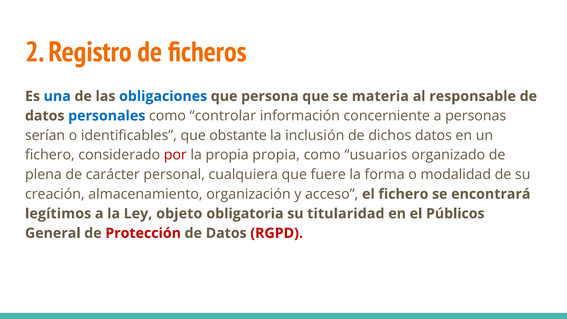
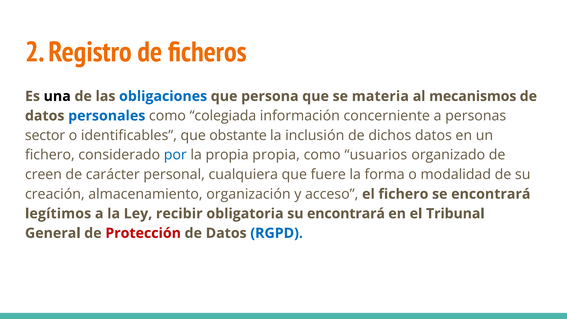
una colour: blue -> black (57, 96)
responsable: responsable -> mecanismos (473, 96)
controlar: controlar -> colegiada (223, 116)
serían: serían -> sector (45, 135)
por colour: red -> blue (175, 155)
plena: plena -> creen (43, 174)
objeto: objeto -> recibir (179, 214)
su titularidad: titularidad -> encontrará (346, 214)
Públicos: Públicos -> Tribunal (455, 214)
RGPD colour: red -> blue (277, 233)
